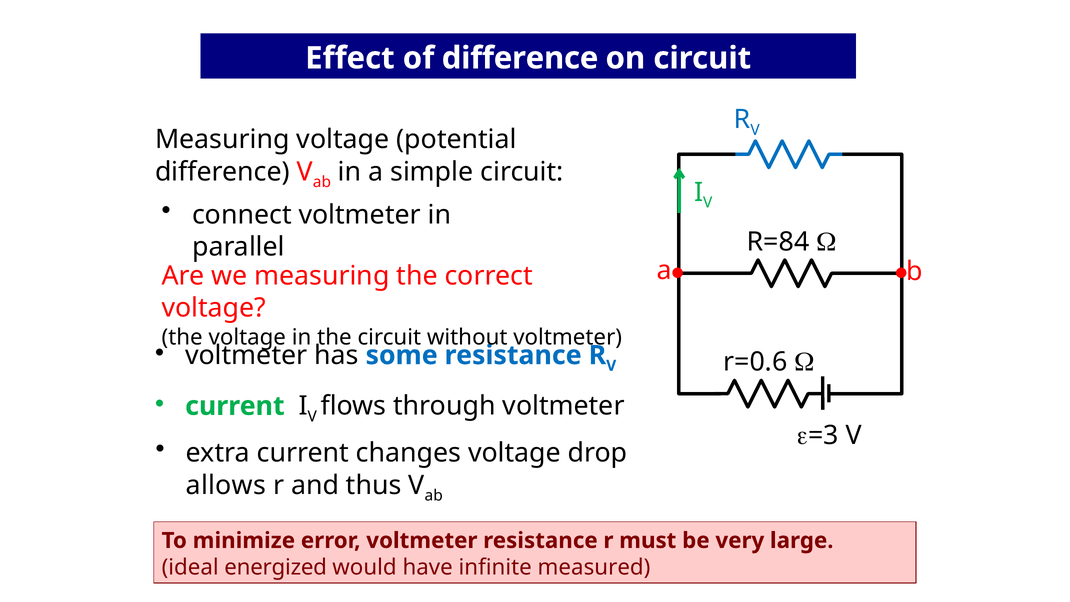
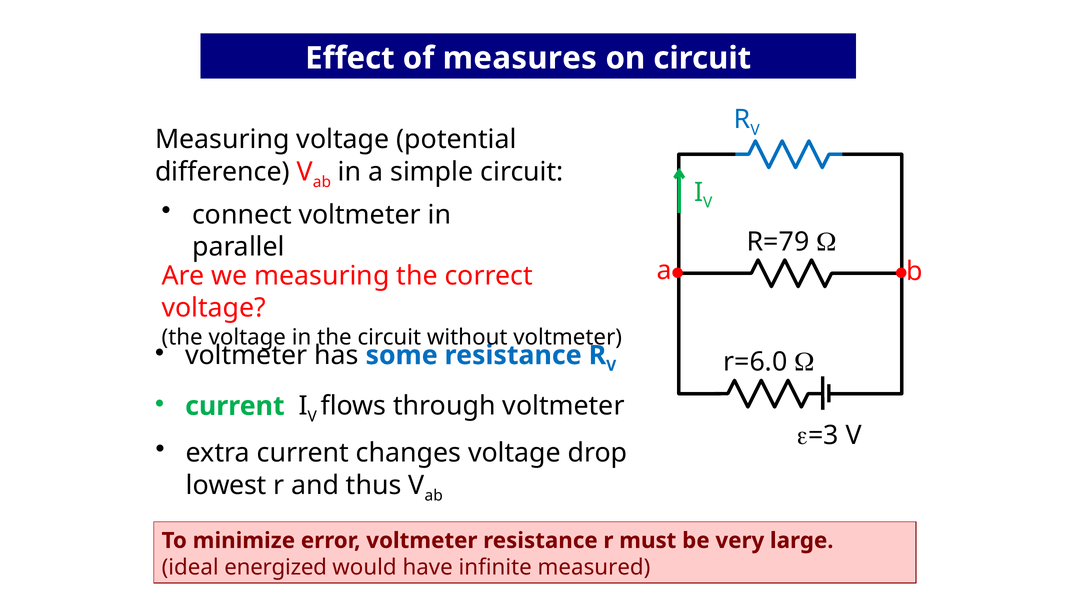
of difference: difference -> measures (520, 58)
R=84: R=84 -> R=79 (778, 242)
r=0.6: r=0.6 -> r=6.0 (755, 362)
allows: allows -> lowest (226, 485)
